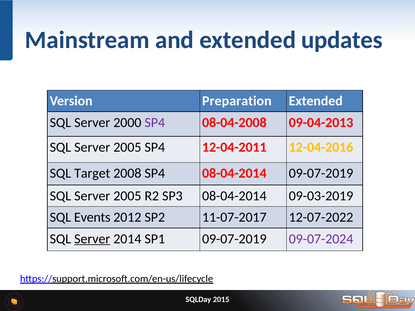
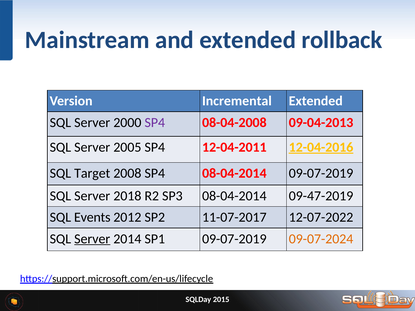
updates: updates -> rollback (342, 40)
Preparation: Preparation -> Incremental (237, 101)
12-04-2016 underline: none -> present (321, 147)
2005: 2005 -> 2018 (127, 196)
09-03-2019: 09-03-2019 -> 09-47-2019 (321, 196)
09-07-2024 colour: purple -> orange (321, 239)
